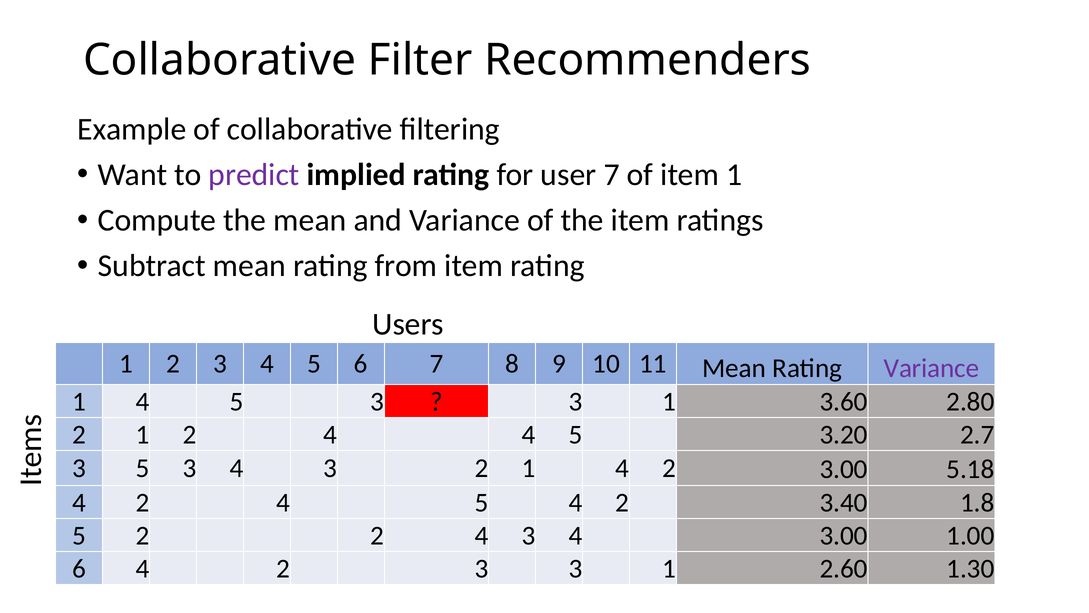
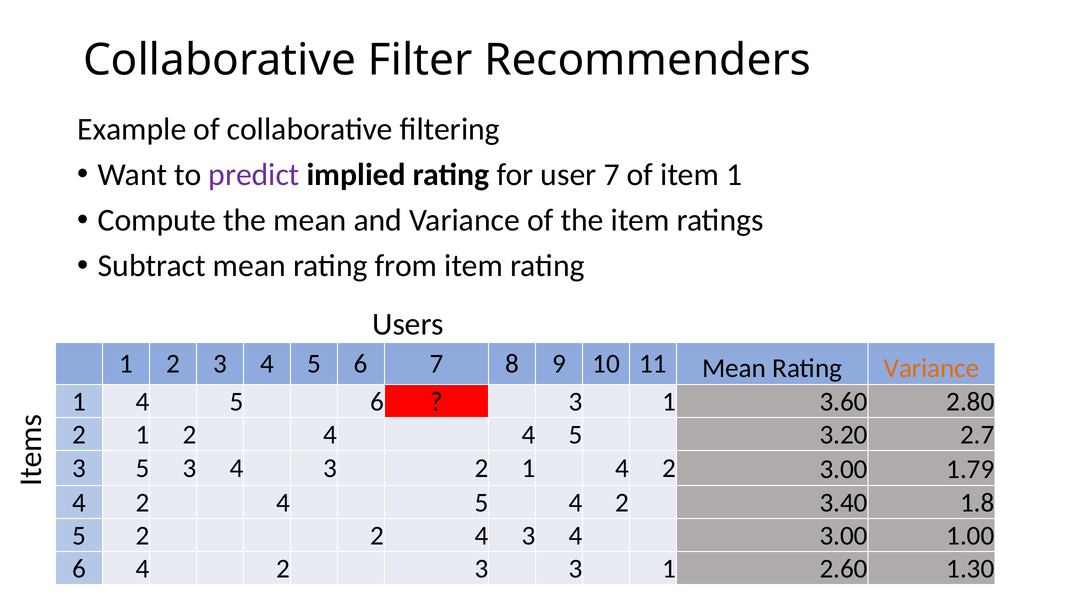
Variance colour: purple -> orange (931, 368)
1 4 5 3: 3 -> 6 (377, 401)
5.18: 5.18 -> 1.79 (970, 469)
